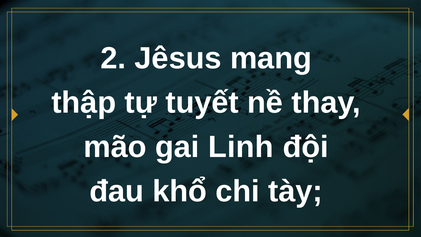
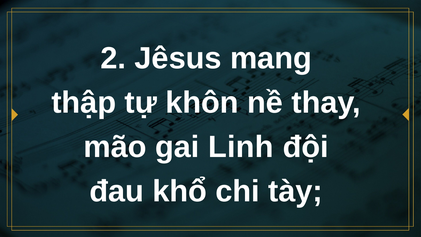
tuyết: tuyết -> khôn (202, 103)
